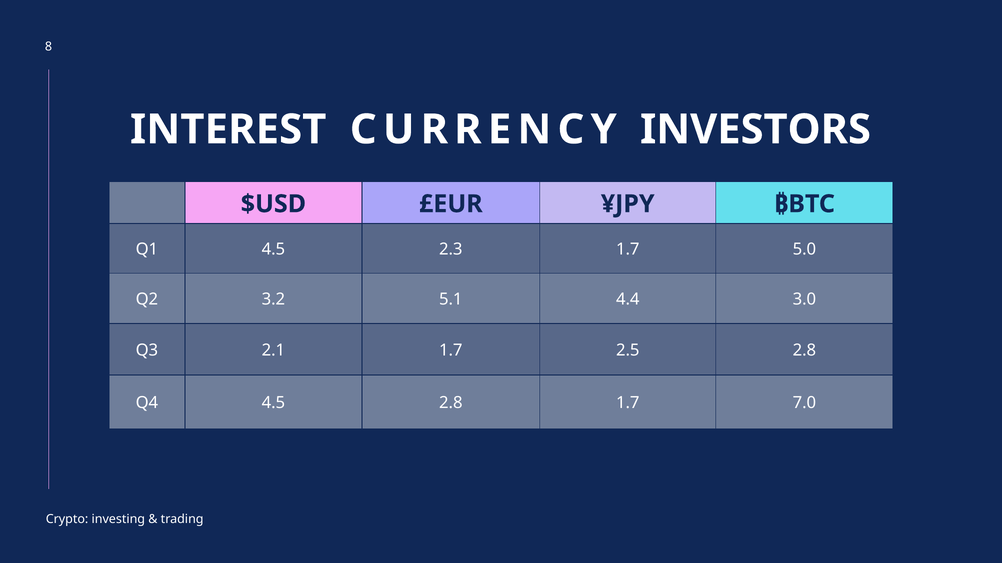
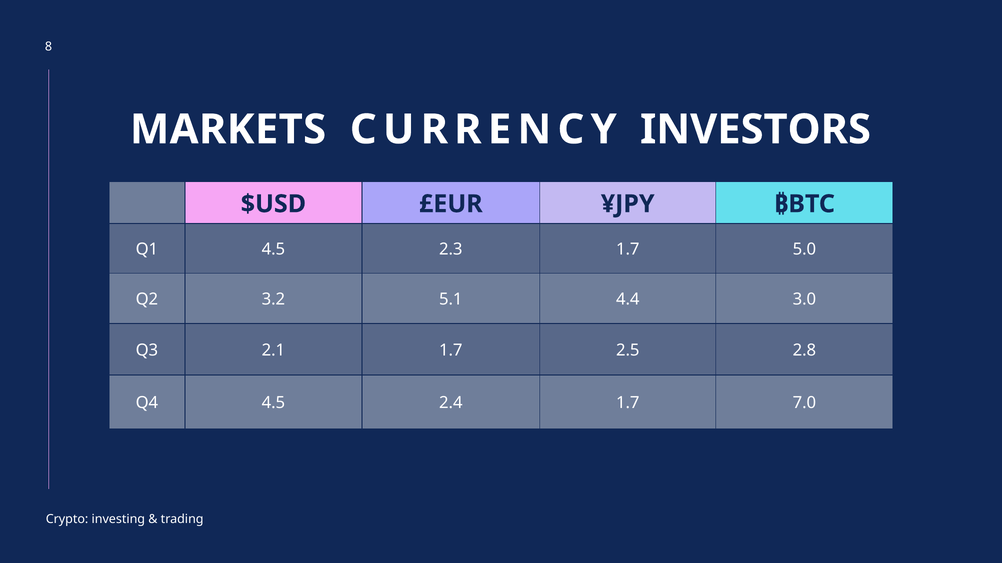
INTEREST: INTEREST -> MARKETS (228, 130)
4.5 2.8: 2.8 -> 2.4 (451, 403)
